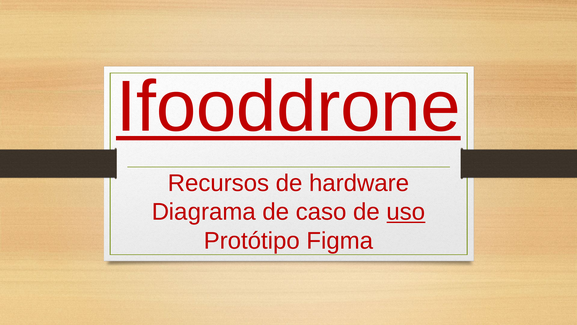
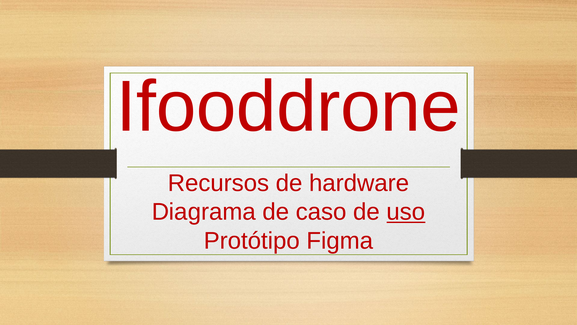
Ifooddrone underline: present -> none (288, 107)
